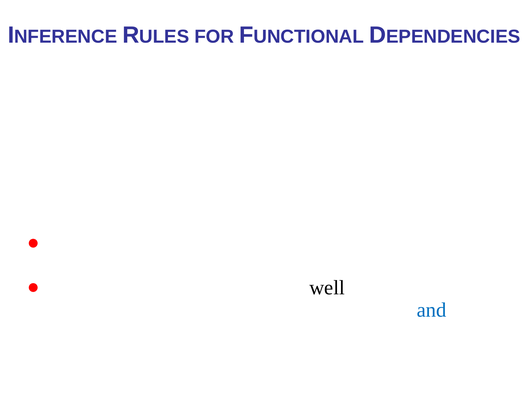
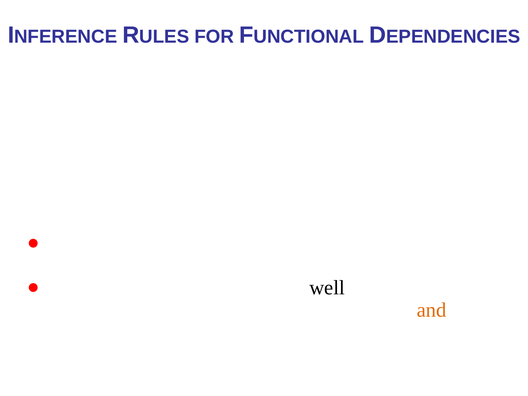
and colour: blue -> orange (432, 310)
